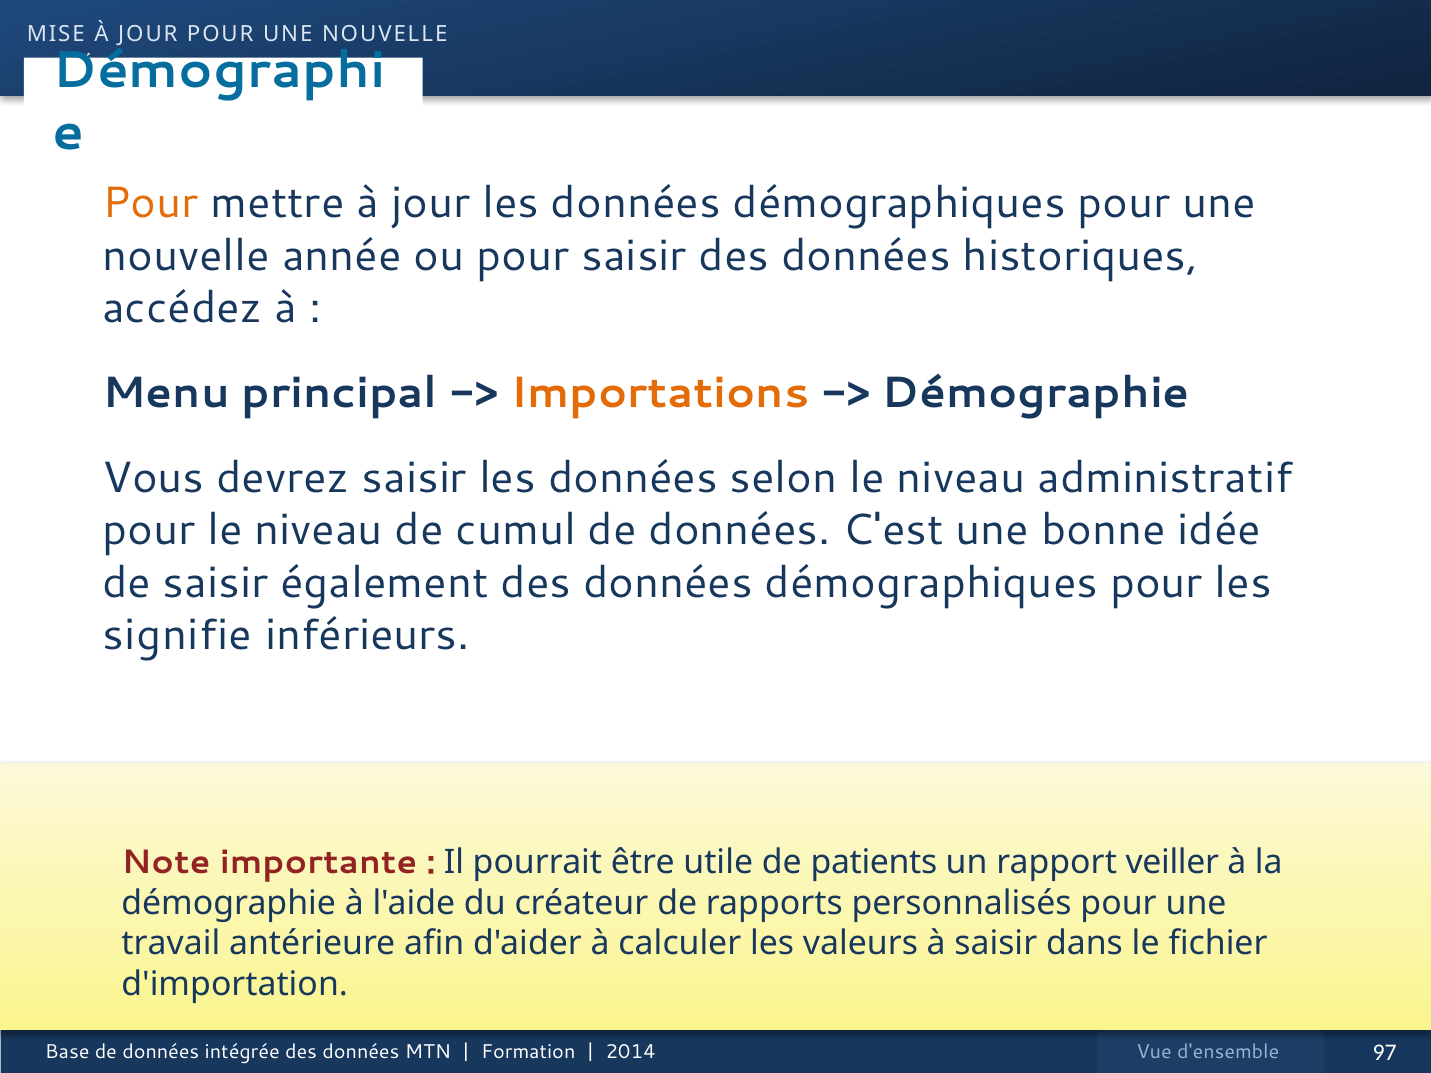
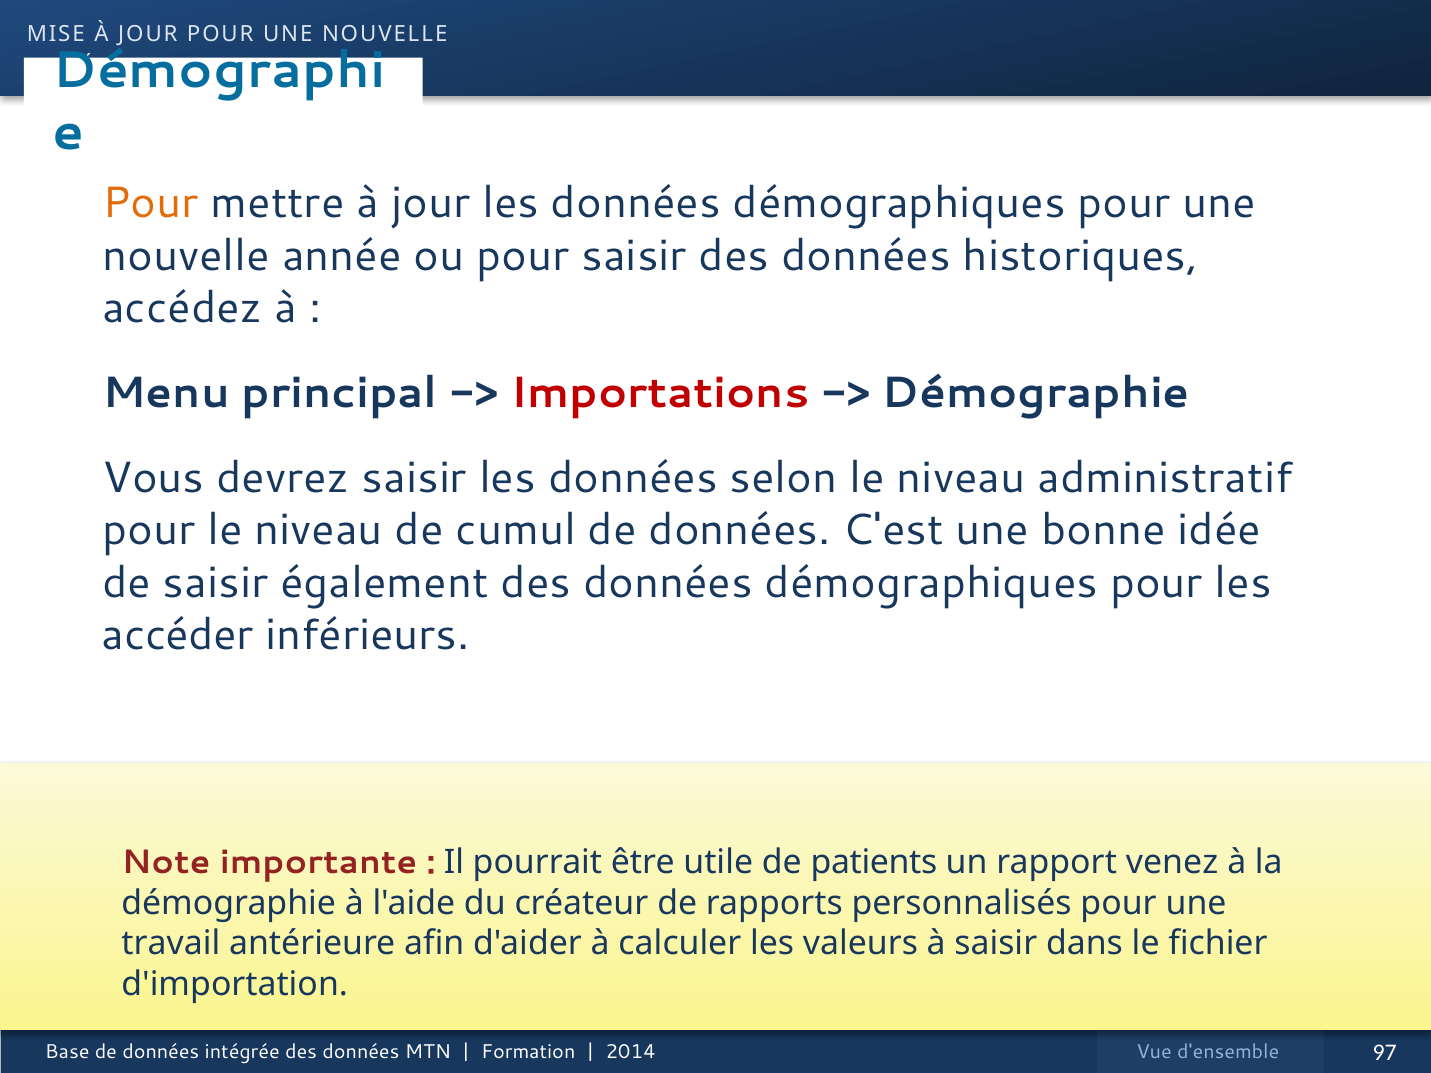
Importations colour: orange -> red (660, 393)
signifie: signifie -> accéder (178, 636)
veiller: veiller -> venez (1172, 863)
